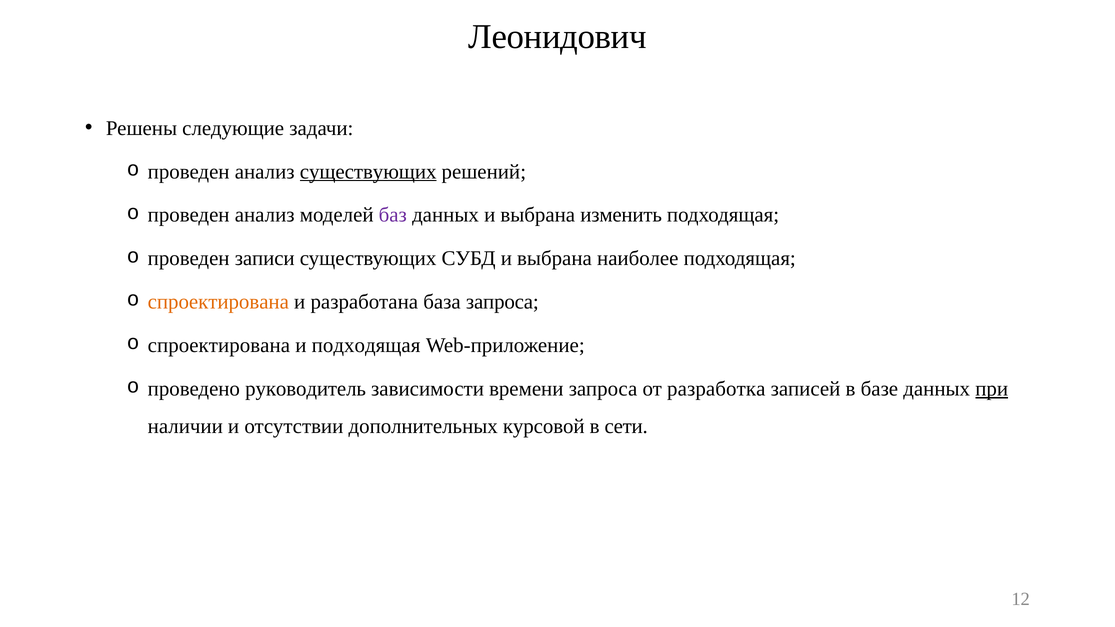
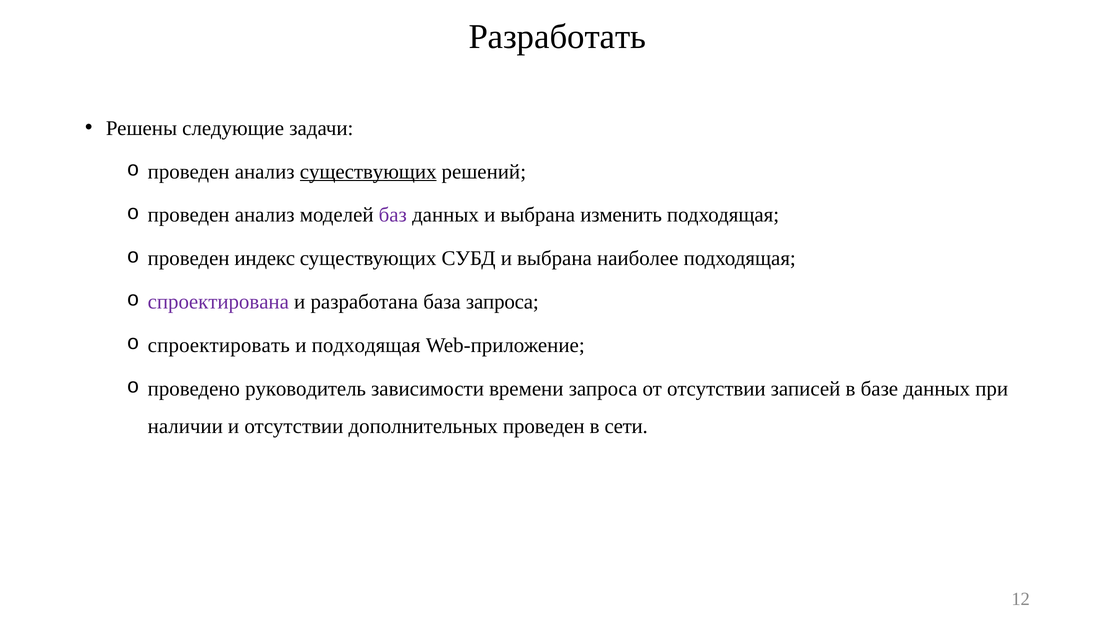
Леонидович: Леонидович -> Разработать (557, 37)
записи: записи -> индекс (265, 259)
спроектирована colour: orange -> purple (218, 302)
спроектирована: спроектирована -> спроектировать (219, 345)
от разработка: разработка -> отсутствии (716, 389)
при underline: present -> none (992, 389)
дополнительных курсовой: курсовой -> проведен (544, 426)
